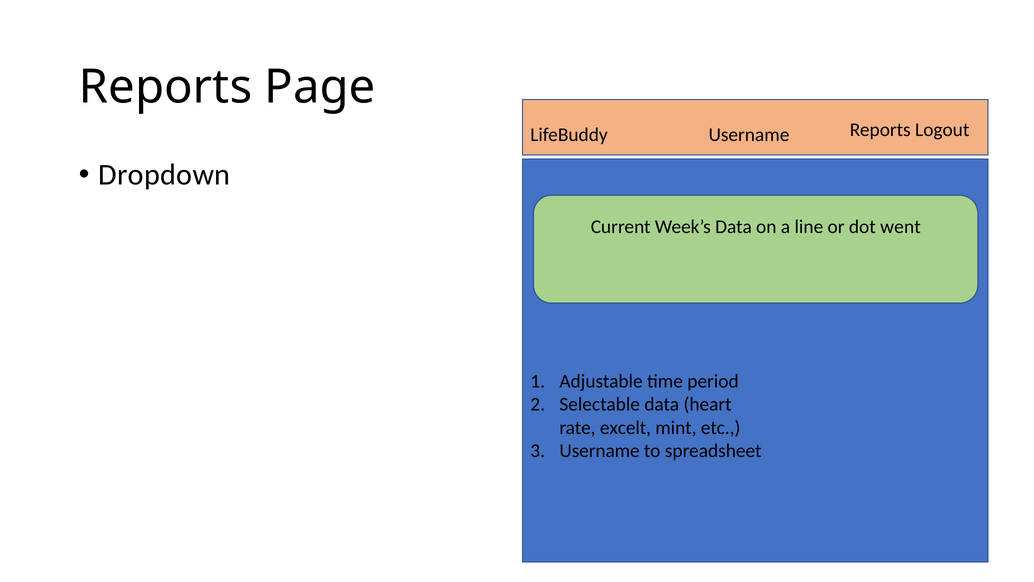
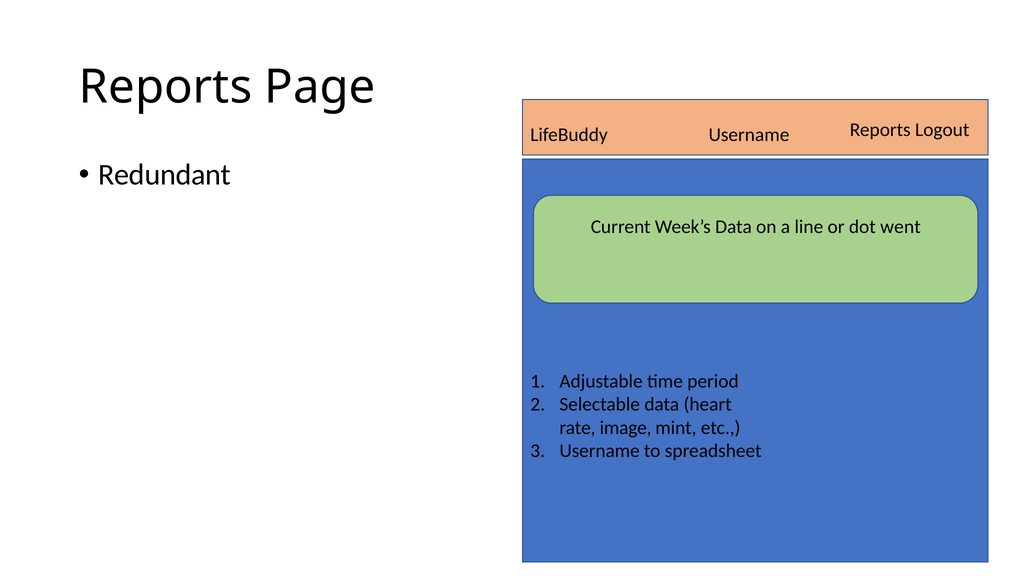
Dropdown: Dropdown -> Redundant (165, 175)
excelt: excelt -> image (626, 427)
